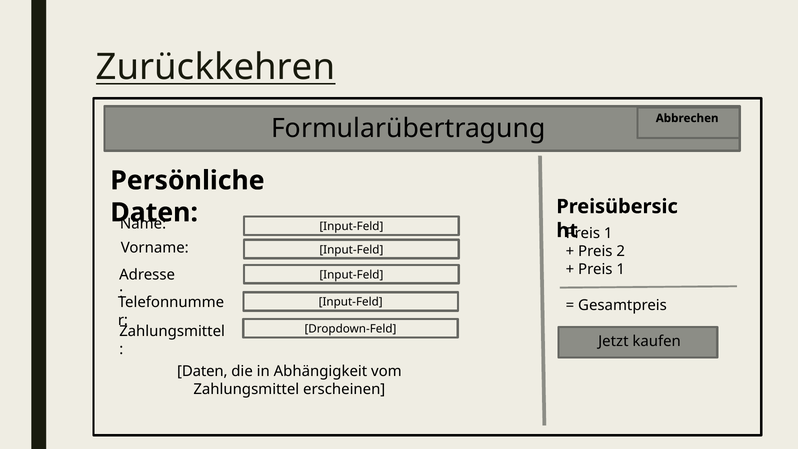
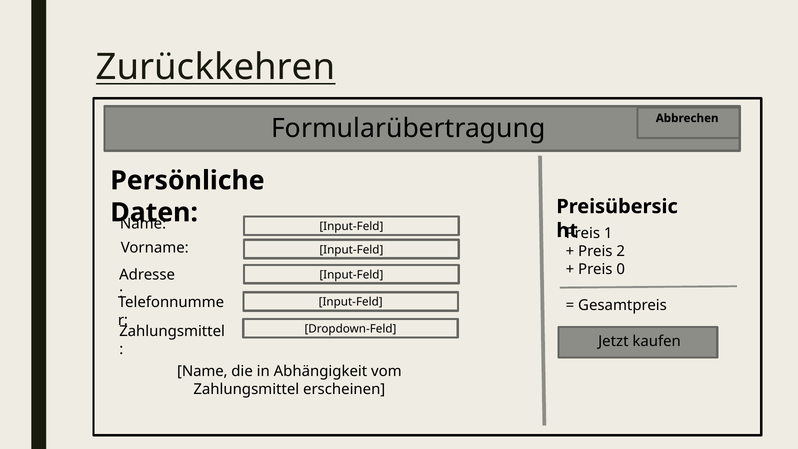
1: 1 -> 0 (621, 269)
Daten: Daten -> Name (202, 371)
